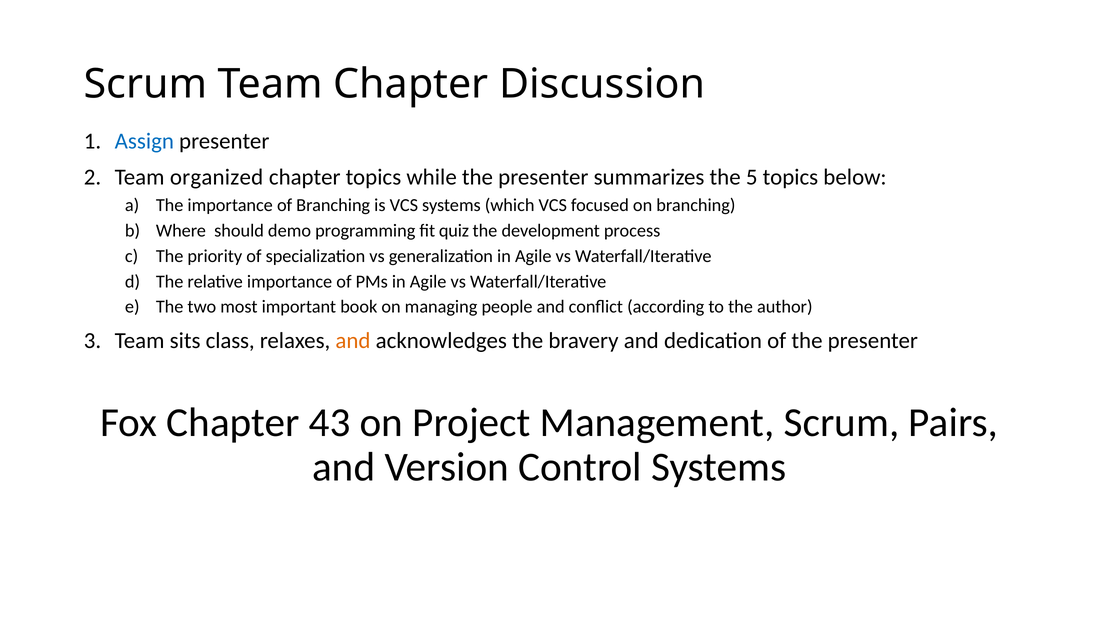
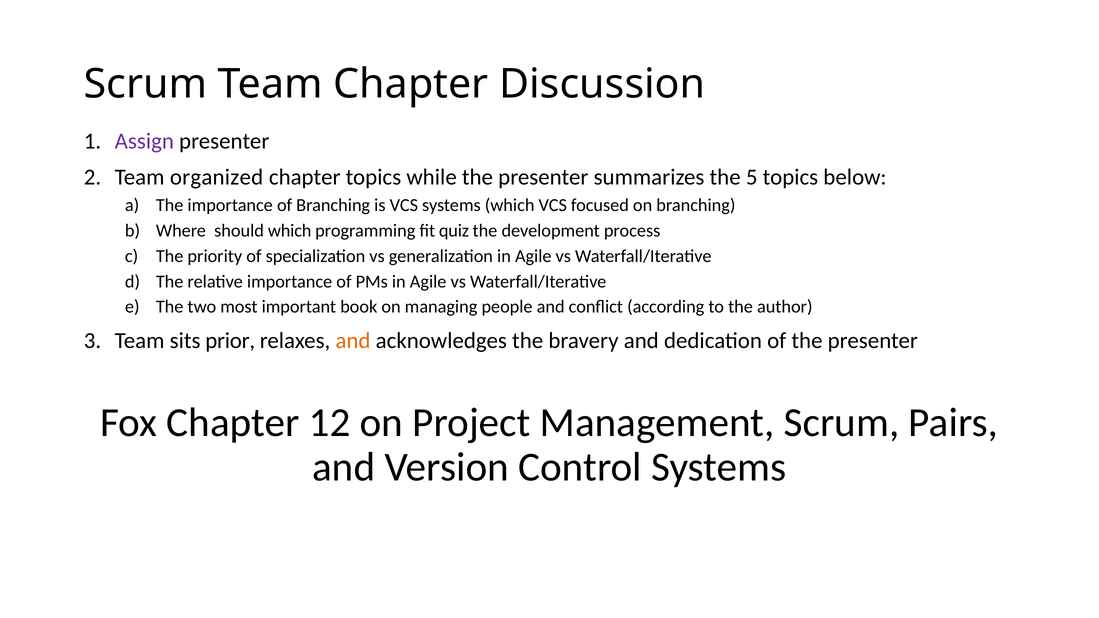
Assign colour: blue -> purple (144, 141)
should demo: demo -> which (290, 231)
class: class -> prior (230, 341)
43: 43 -> 12 (330, 423)
